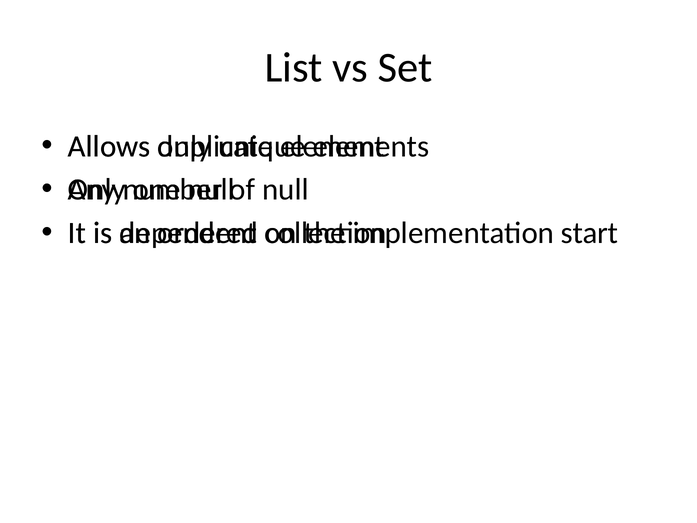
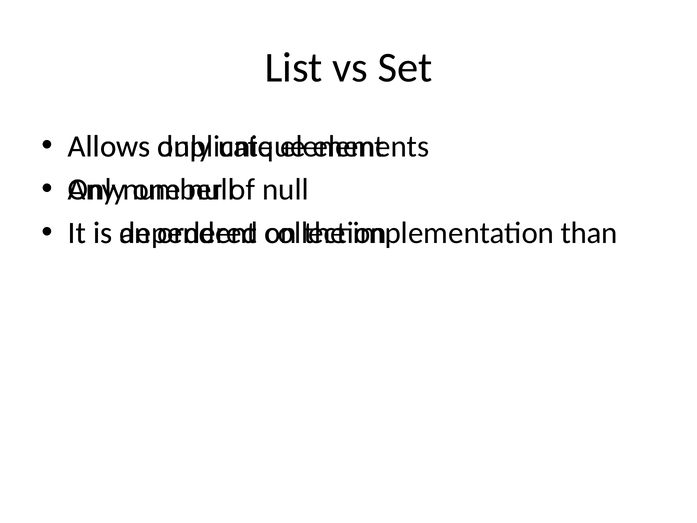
start: start -> than (589, 233)
